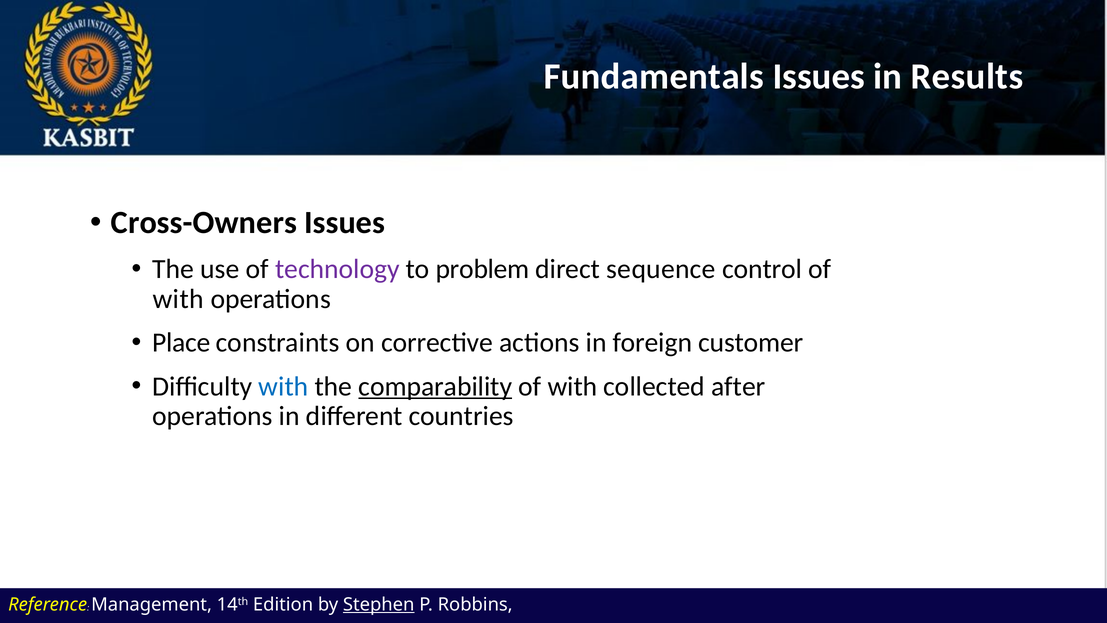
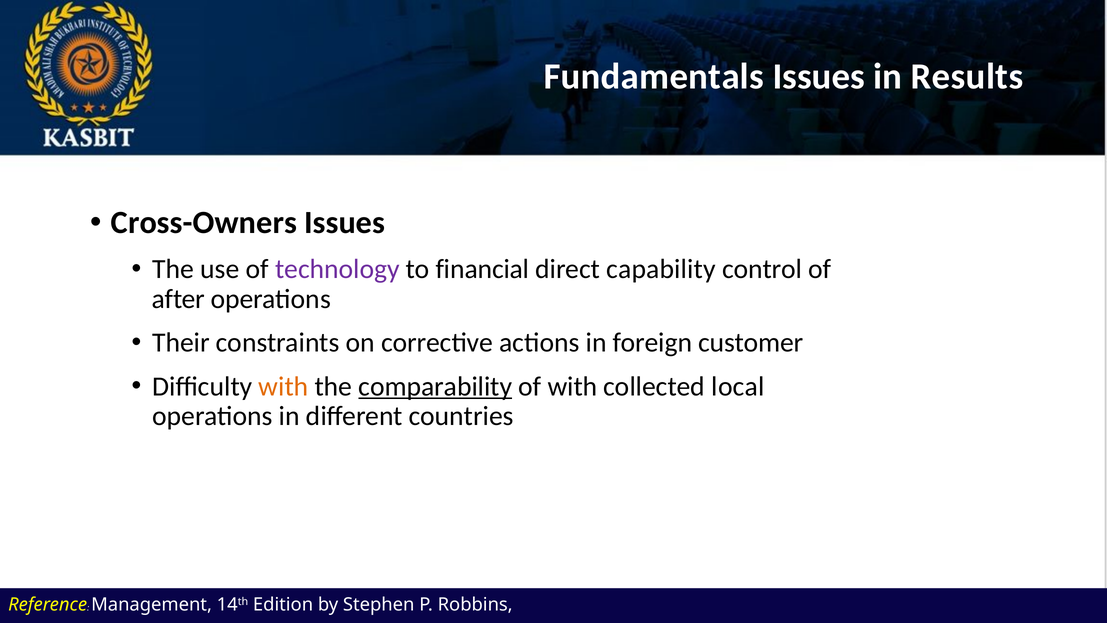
problem: problem -> financial (482, 269)
sequence: sequence -> capability (661, 269)
with: with -> after (178, 299)
Place: Place -> Their (181, 343)
with colour: blue -> orange (283, 386)
after: after -> local (738, 386)
Stephen underline: present -> none (379, 604)
